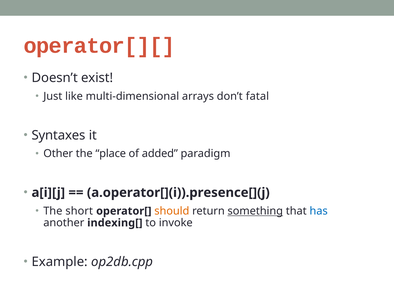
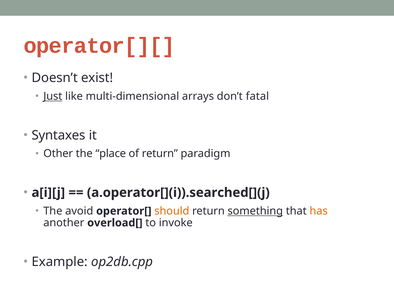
Just underline: none -> present (53, 96)
of added: added -> return (160, 154)
a.operator[](i)).presence[](j: a.operator[](i)).presence[](j -> a.operator[](i)).searched[](j (178, 193)
short: short -> avoid (79, 211)
has colour: blue -> orange (319, 211)
indexing[: indexing[ -> overload[ (115, 223)
